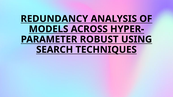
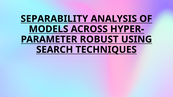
REDUNDANCY: REDUNDANCY -> SEPARABILITY (54, 19)
